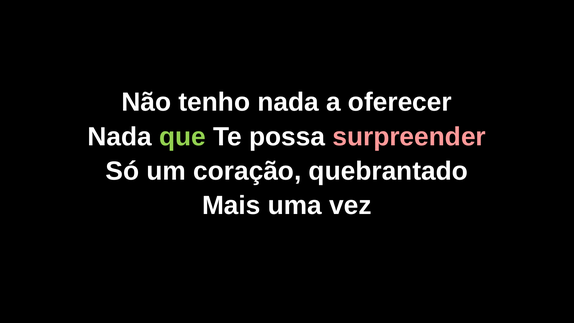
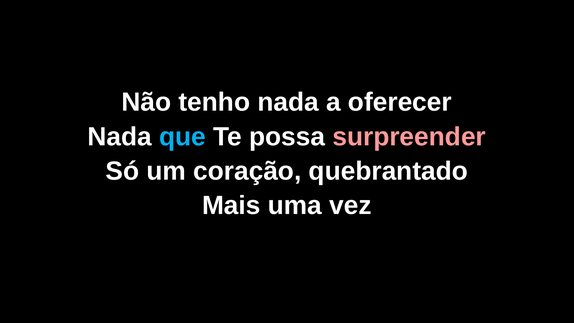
que colour: light green -> light blue (182, 137)
